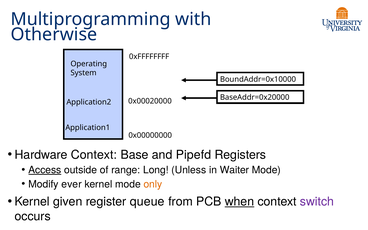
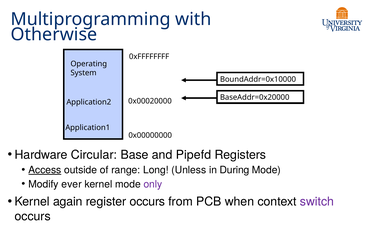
Hardware Context: Context -> Circular (94, 155)
Waiter: Waiter -> During (234, 170)
only colour: orange -> purple (153, 184)
given: given -> again (68, 202)
register queue: queue -> occurs (147, 202)
when underline: present -> none (239, 202)
